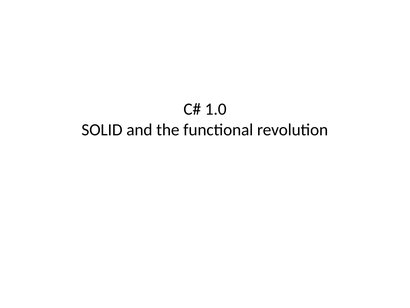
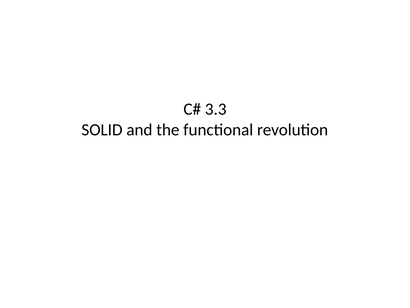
1.0: 1.0 -> 3.3 (216, 109)
